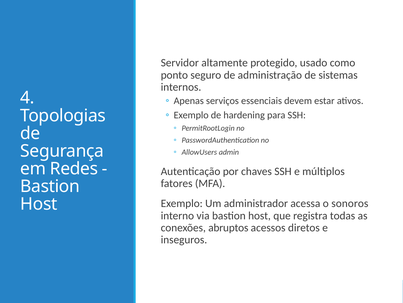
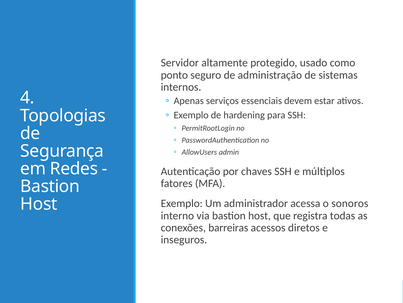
abruptos: abruptos -> barreiras (228, 227)
